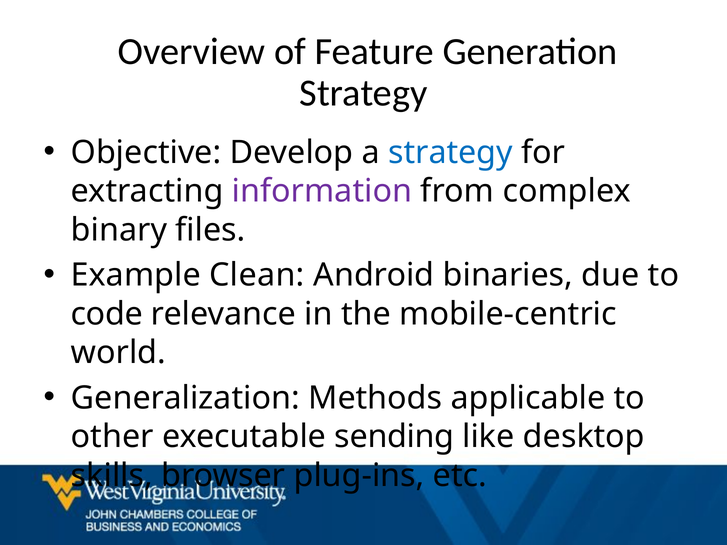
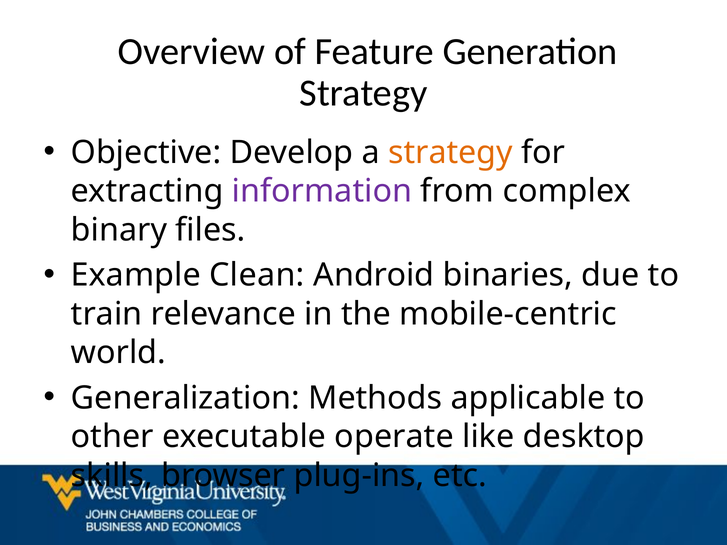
strategy colour: blue -> orange (451, 153)
code: code -> train (107, 314)
sending: sending -> operate (394, 437)
